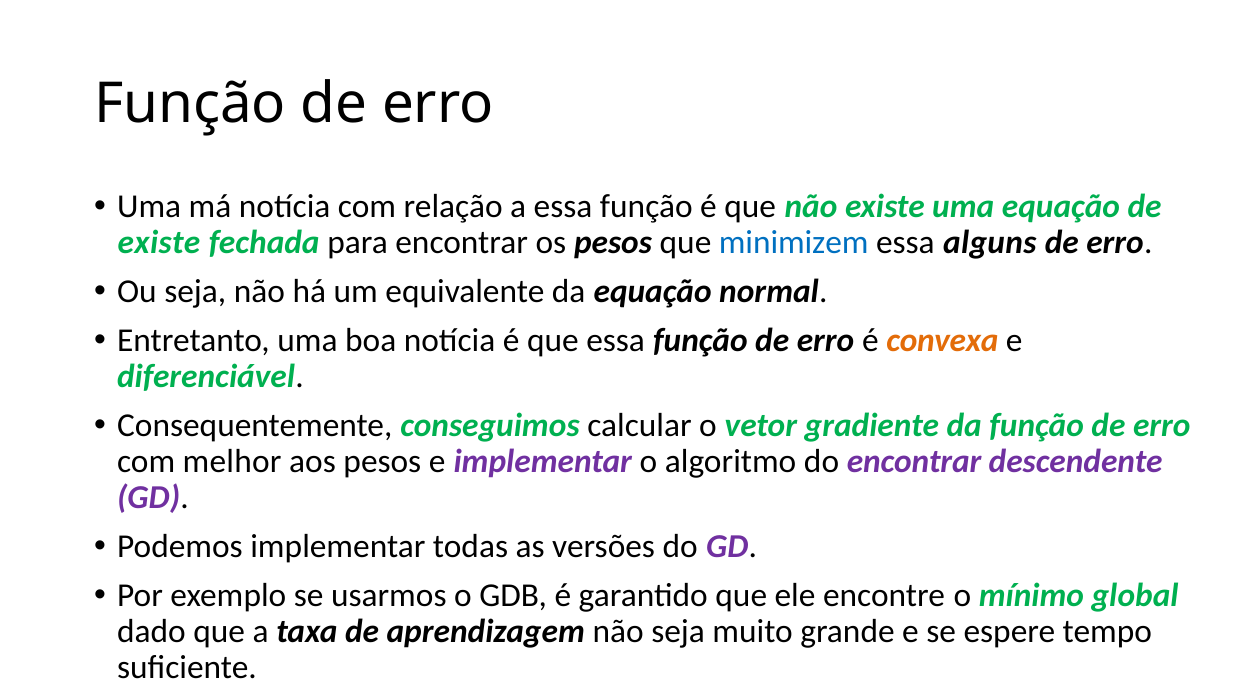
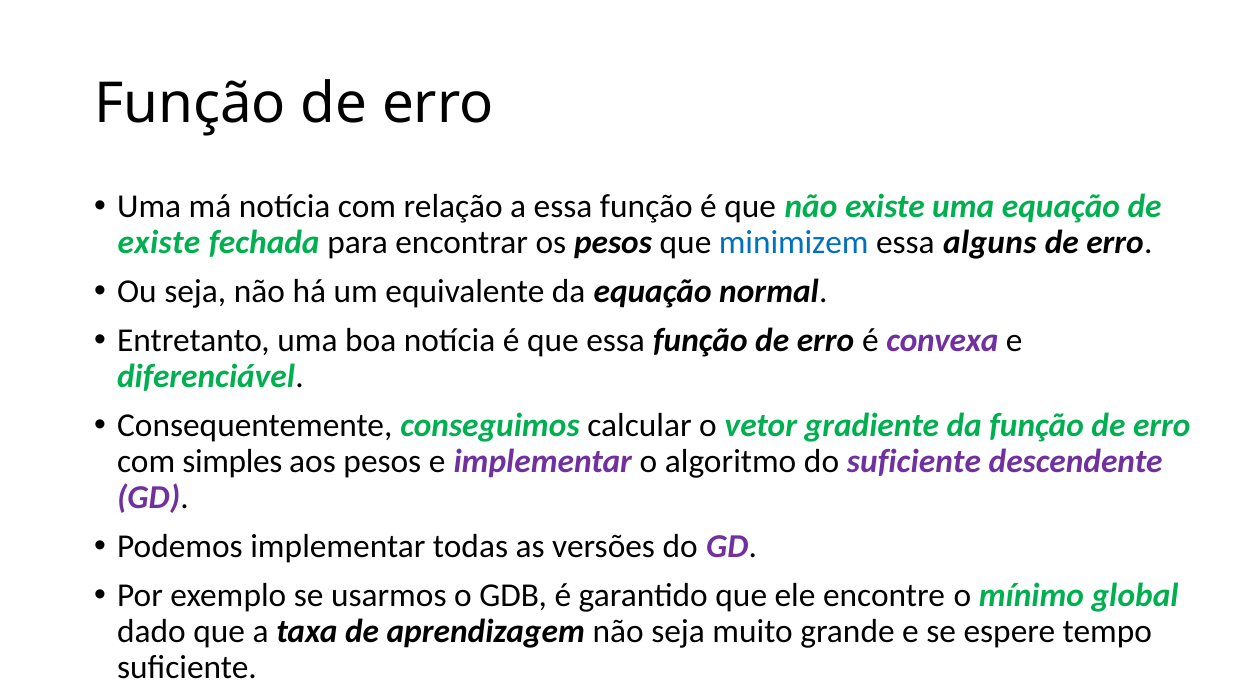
convexa colour: orange -> purple (942, 341)
melhor: melhor -> simples (232, 462)
do encontrar: encontrar -> suficiente (914, 462)
